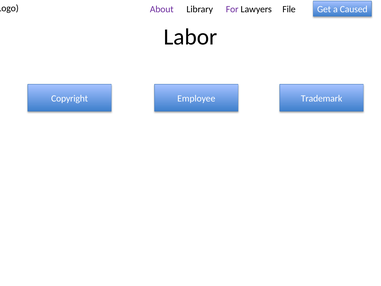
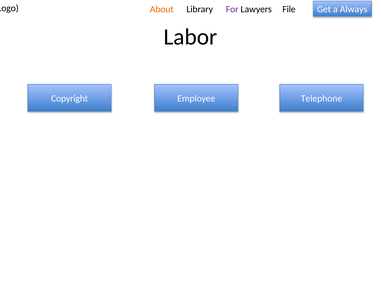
About colour: purple -> orange (162, 9)
Caused: Caused -> Always (354, 9)
Trademark: Trademark -> Telephone (322, 98)
